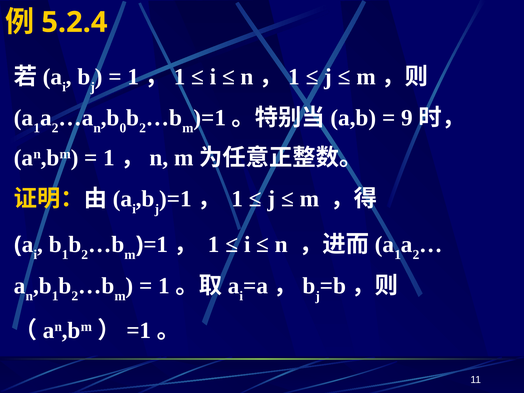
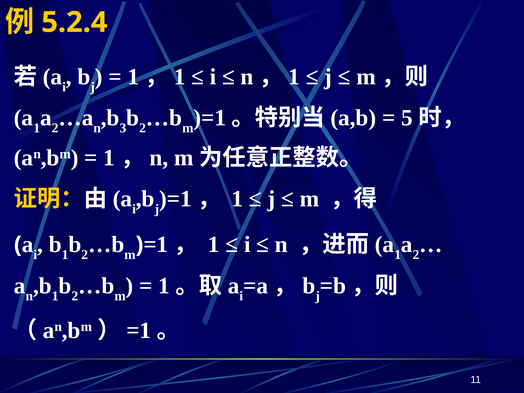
0: 0 -> 3 (123, 128)
9: 9 -> 5 (407, 118)
